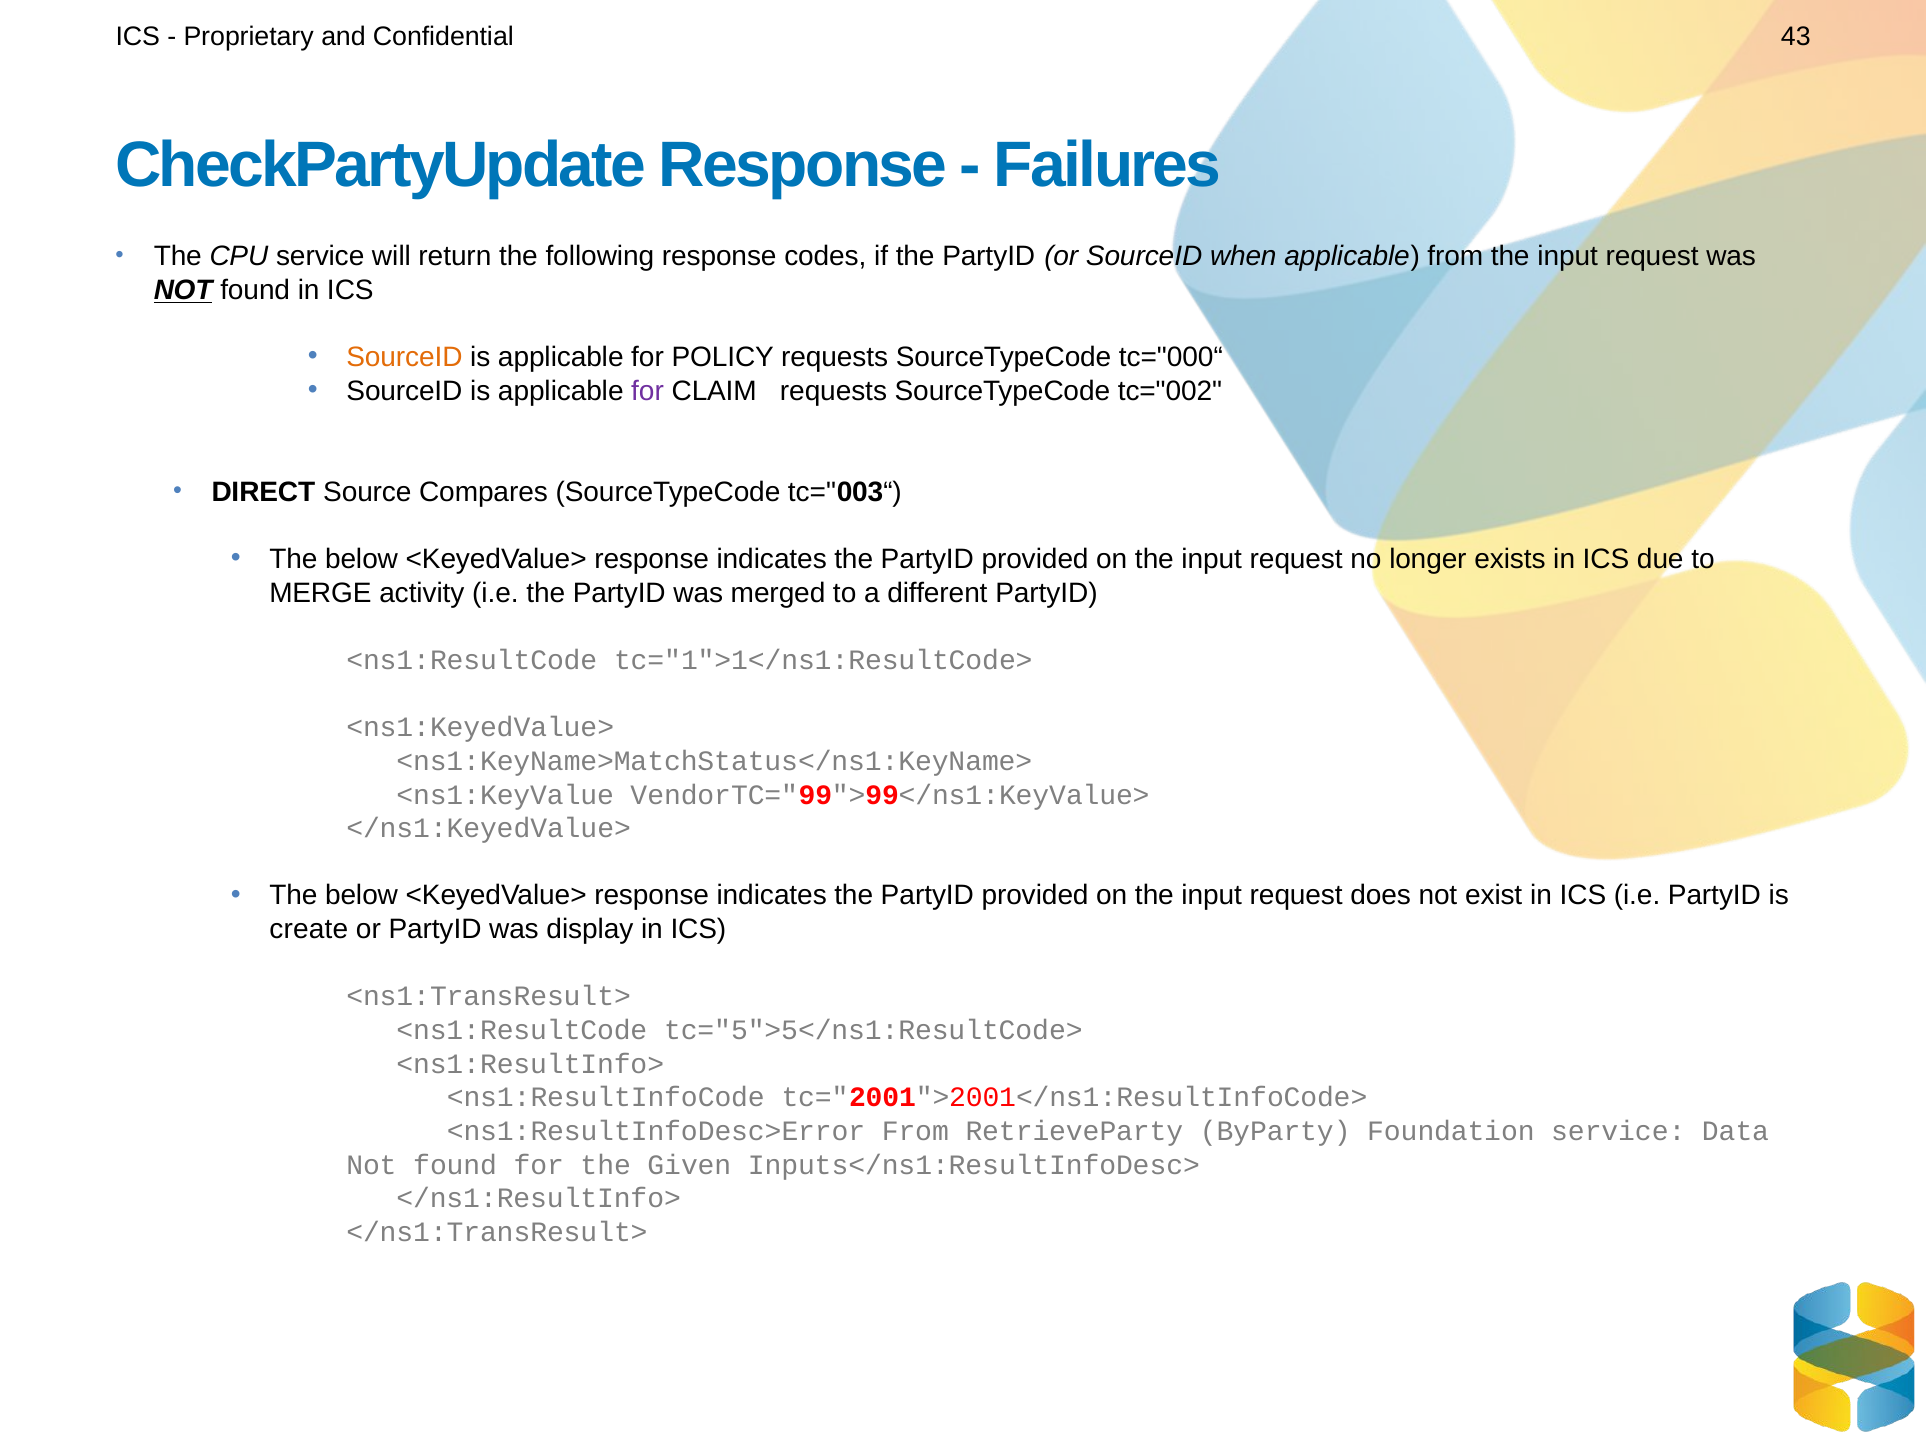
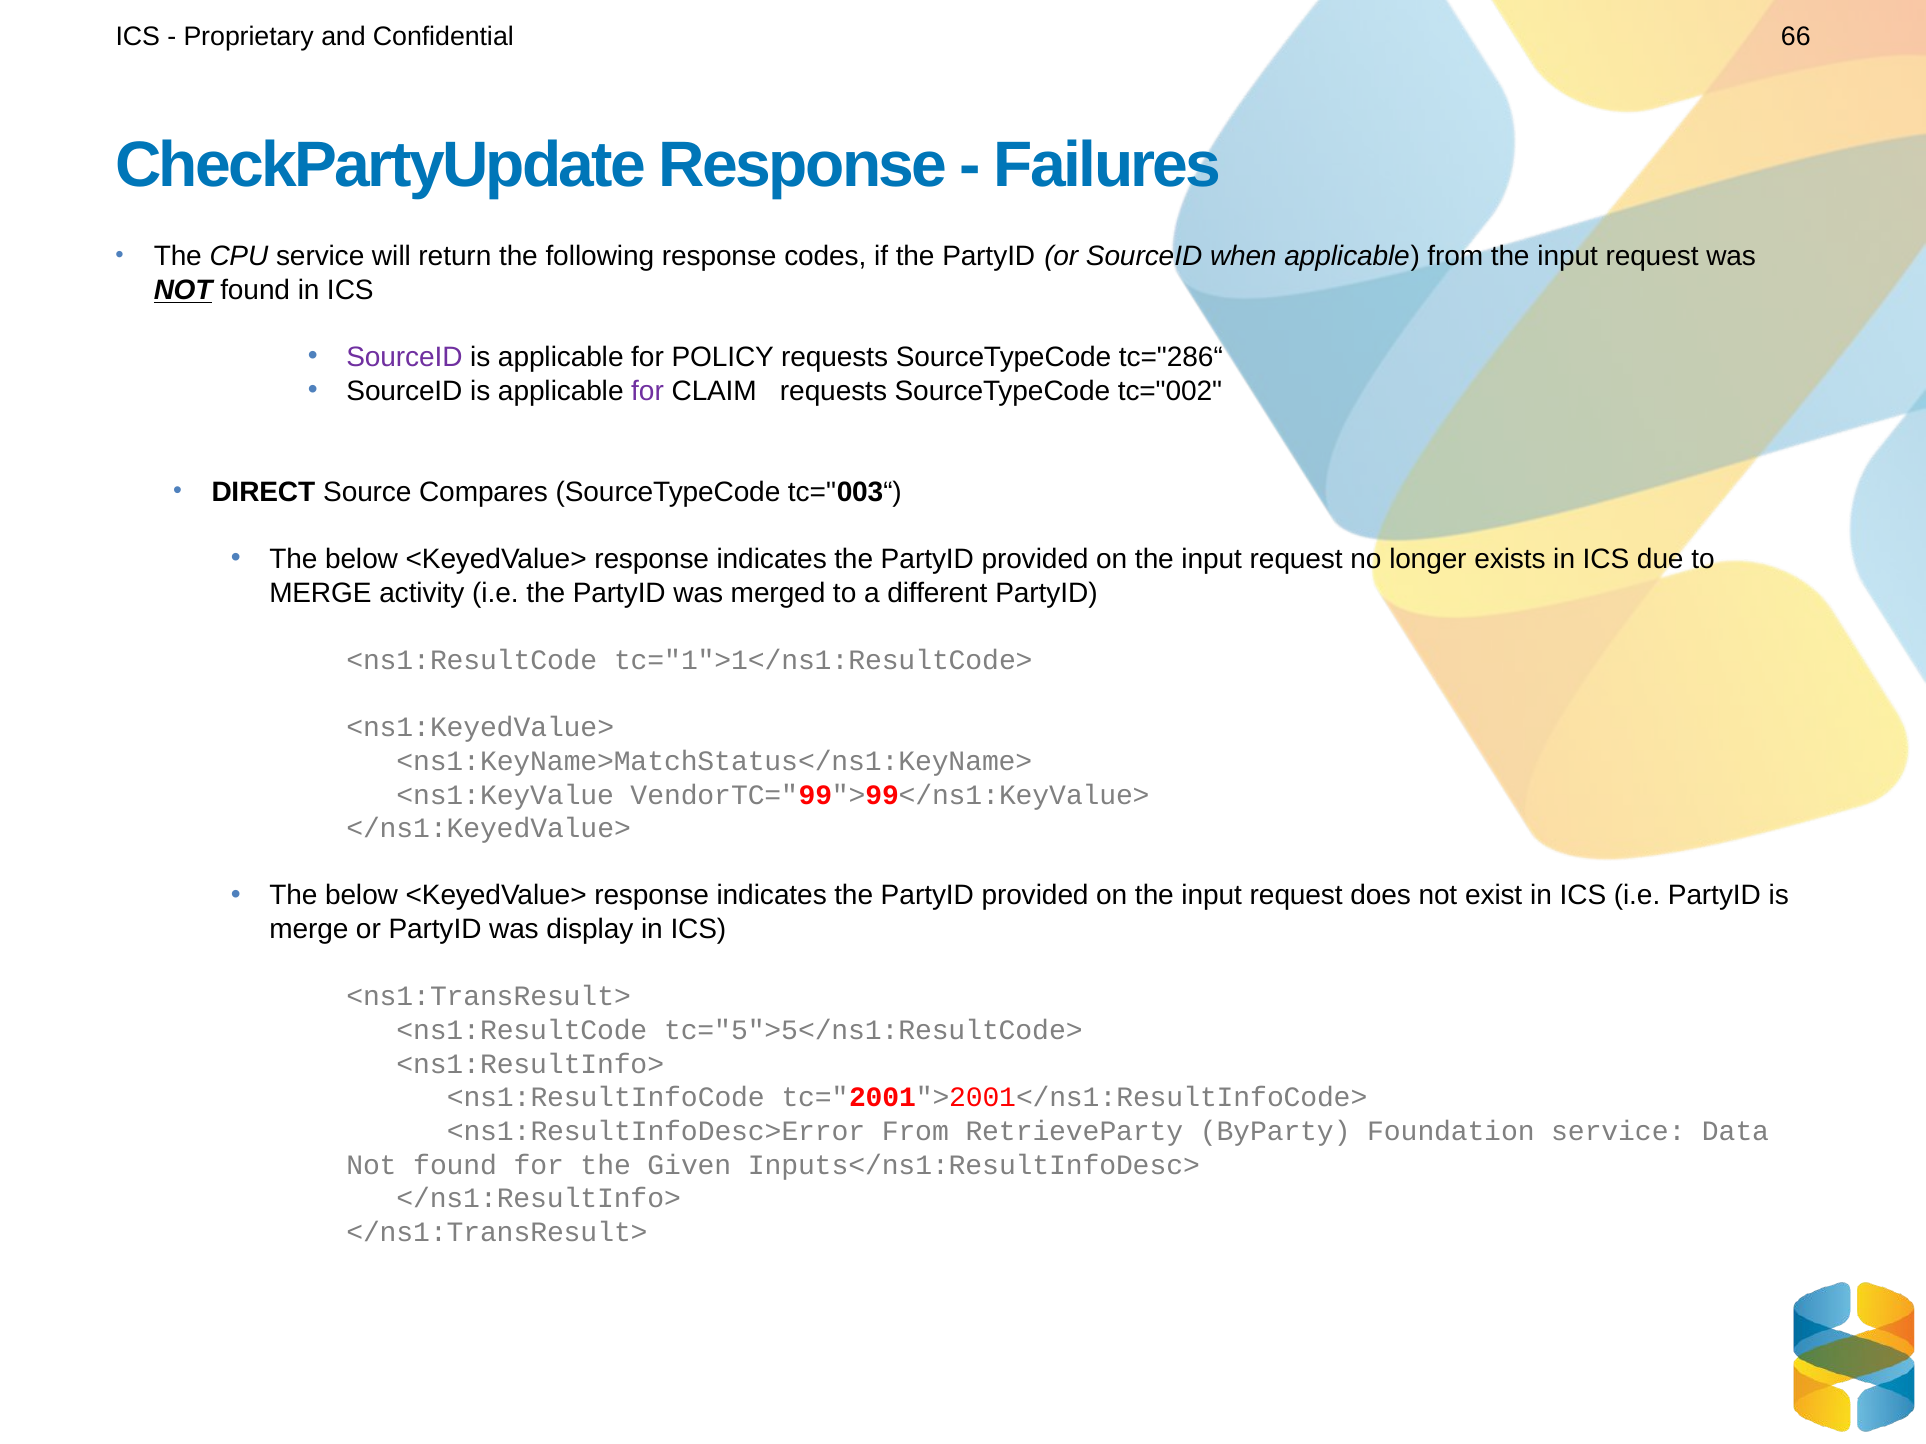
43: 43 -> 66 (1796, 36)
SourceID colour: orange -> purple (404, 357)
tc="000“: tc="000“ -> tc="286“ (1171, 357)
create: create -> merge (309, 930)
